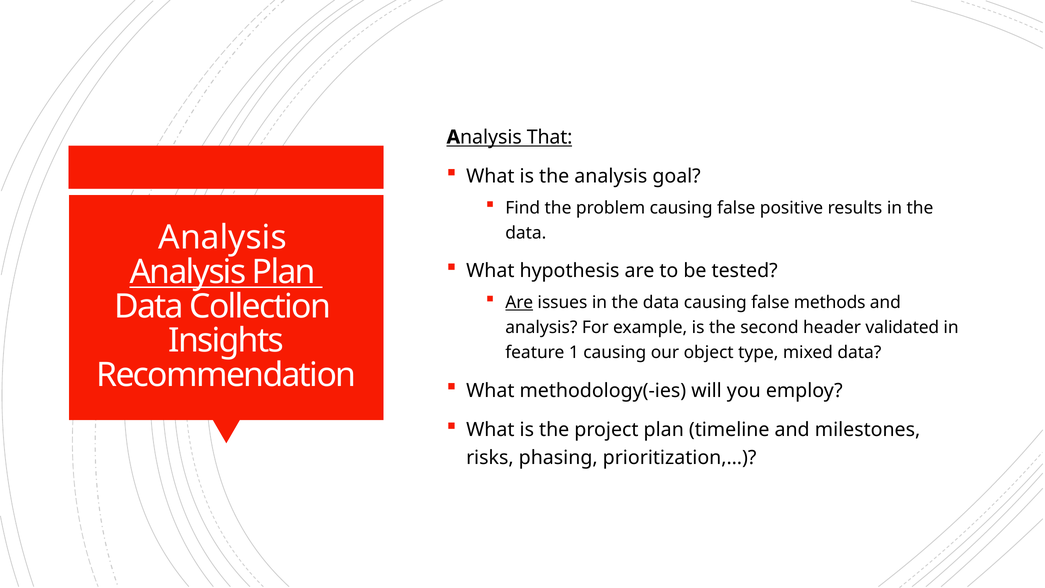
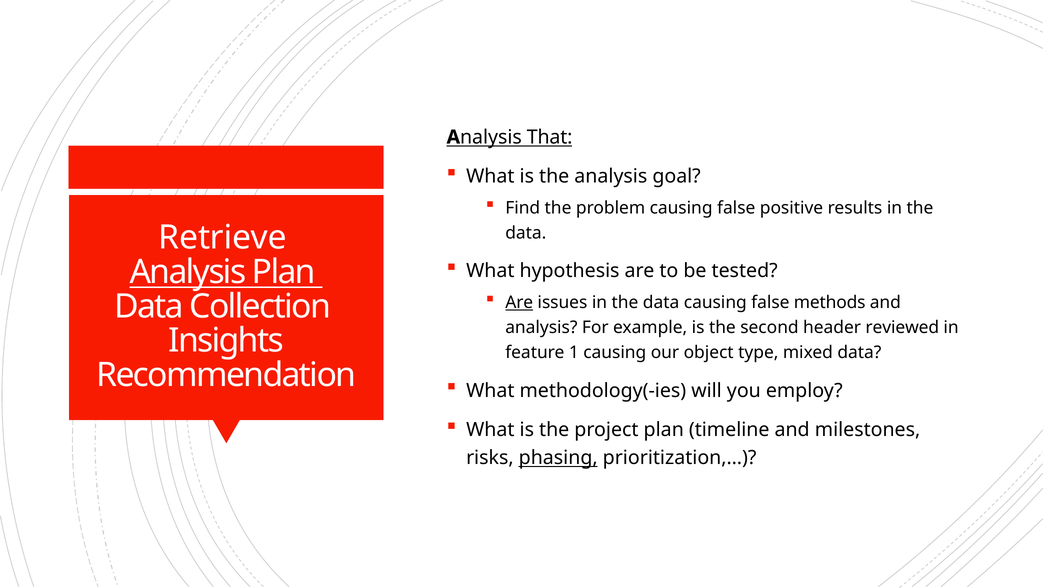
Analysis: Analysis -> Retrieve (223, 237)
validated: validated -> reviewed (902, 328)
phasing underline: none -> present (558, 458)
